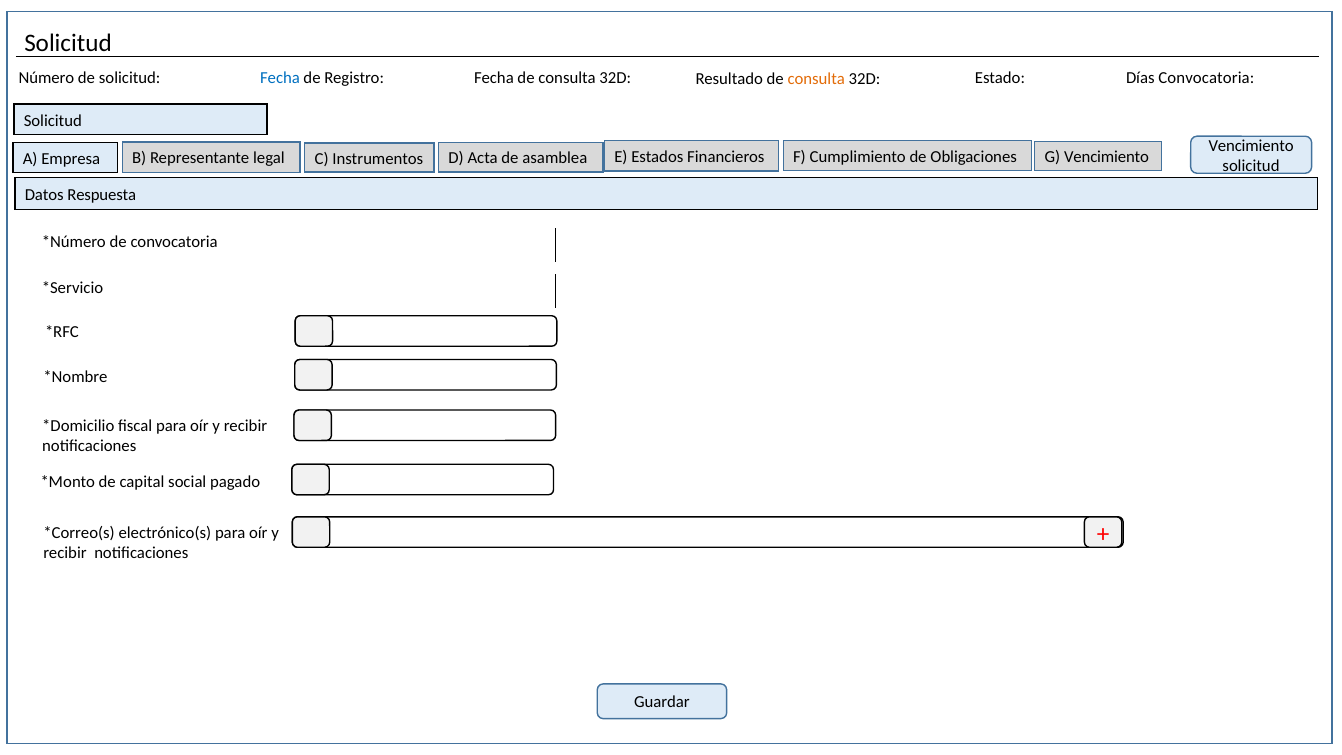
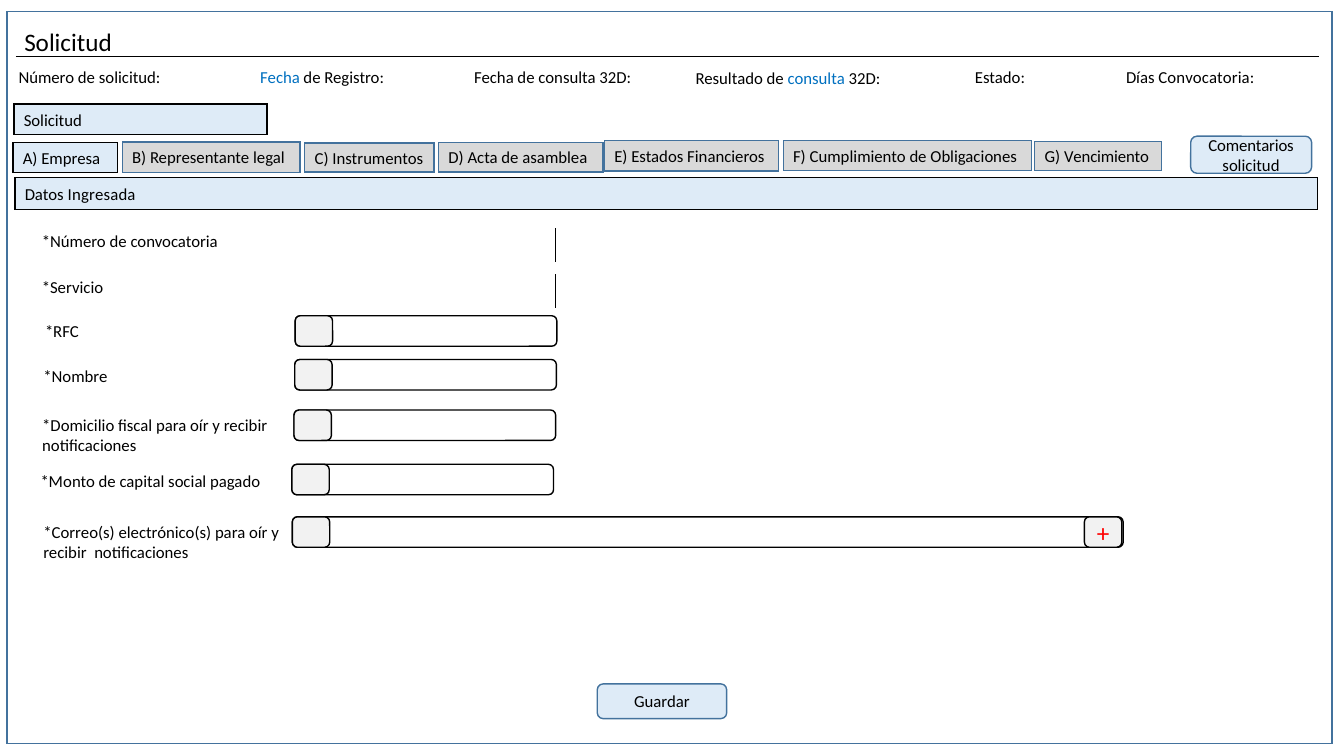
consulta colour: orange -> blue (816, 79)
Vencimiento: Vencimiento -> Comentarios (1251, 146)
Respuesta: Respuesta -> Ingresada (102, 195)
